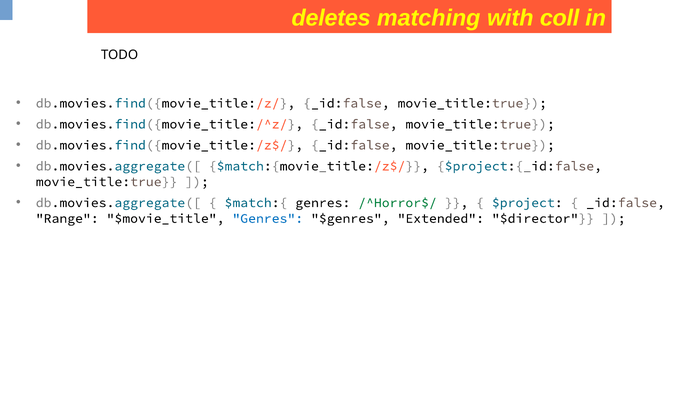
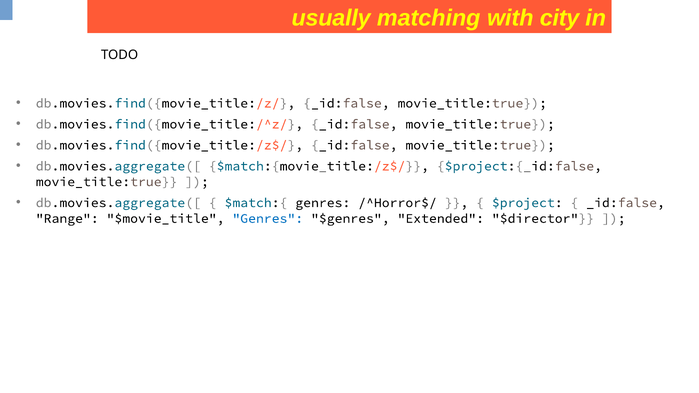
deletes: deletes -> usually (331, 18)
coll: coll -> city (560, 18)
/^Horror$/ colour: green -> black (398, 203)
